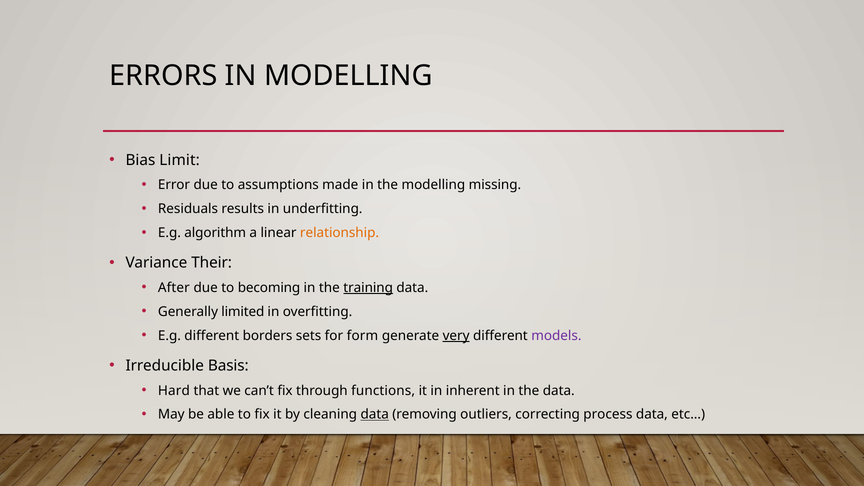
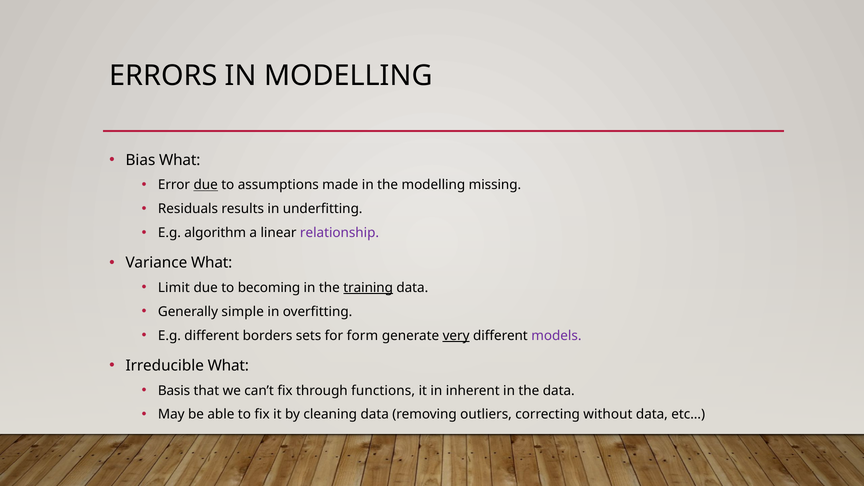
Bias Limit: Limit -> What (180, 160)
due underline: none -> present (206, 185)
relationship colour: orange -> purple (340, 233)
Variance Their: Their -> What (212, 263)
After: After -> Limit (174, 288)
limited: limited -> simple (243, 312)
Irreducible Basis: Basis -> What (228, 366)
Hard: Hard -> Basis (174, 391)
data underline: present -> none (375, 414)
process: process -> without (608, 414)
